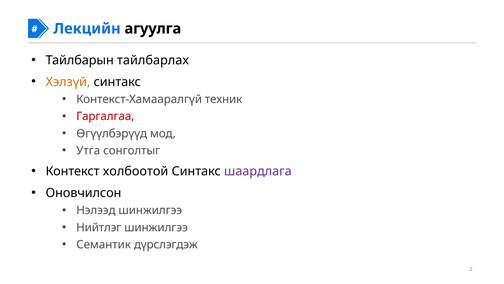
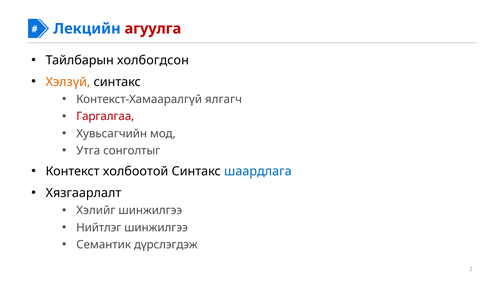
агуулга colour: black -> red (153, 29)
тайлбарлах: тайлбарлах -> холбогдсон (153, 60)
техник: техник -> ялгагч (223, 99)
Өгүүлбэрүүд: Өгүүлбэрүүд -> Хувьсагчийн (112, 133)
шаардлага colour: purple -> blue (258, 171)
Оновчилсон: Оновчилсон -> Хязгаарлалт (83, 193)
Нэлээд: Нэлээд -> Хэлийг (96, 210)
